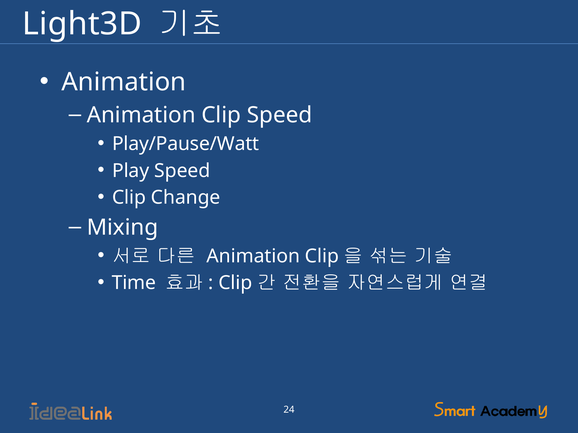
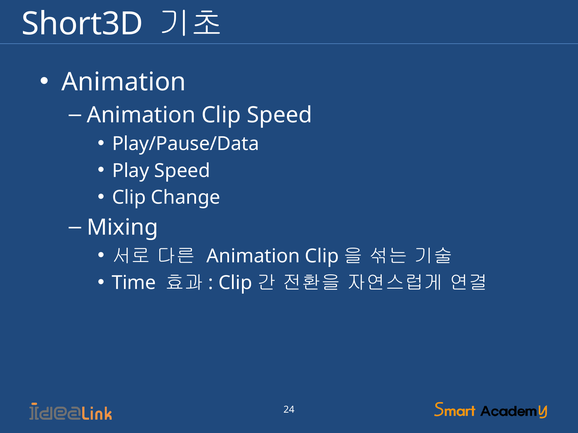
Light3D: Light3D -> Short3D (82, 24)
Play/Pause/Watt: Play/Pause/Watt -> Play/Pause/Data (186, 144)
